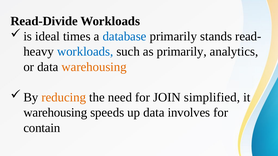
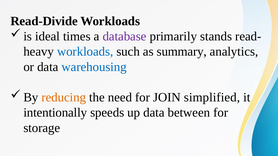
database colour: blue -> purple (125, 36)
as primarily: primarily -> summary (182, 52)
warehousing colour: orange -> blue (94, 67)
warehousing: warehousing -> intentionally (55, 113)
involves: involves -> between (189, 113)
contain: contain -> storage (42, 128)
